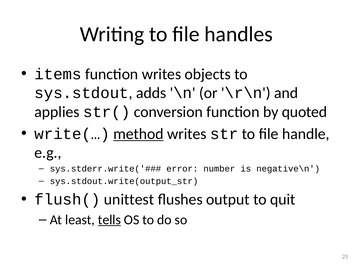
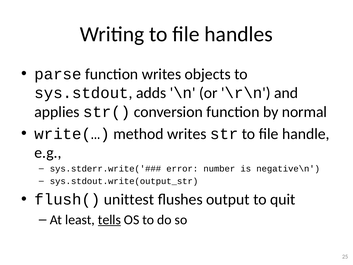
items: items -> parse (58, 74)
quoted: quoted -> normal (304, 112)
method underline: present -> none (138, 134)
